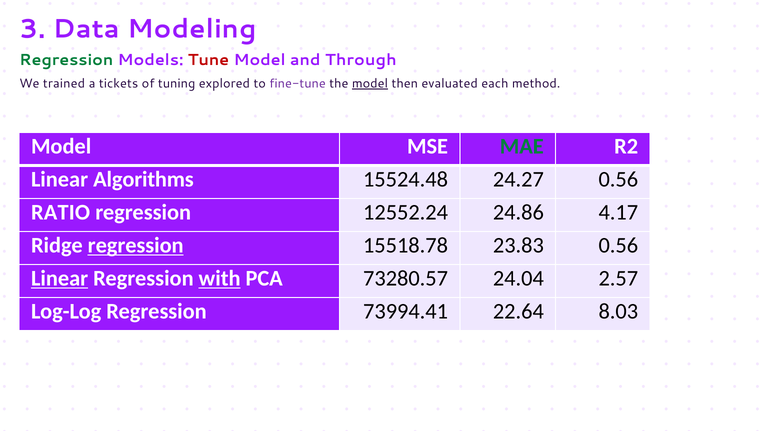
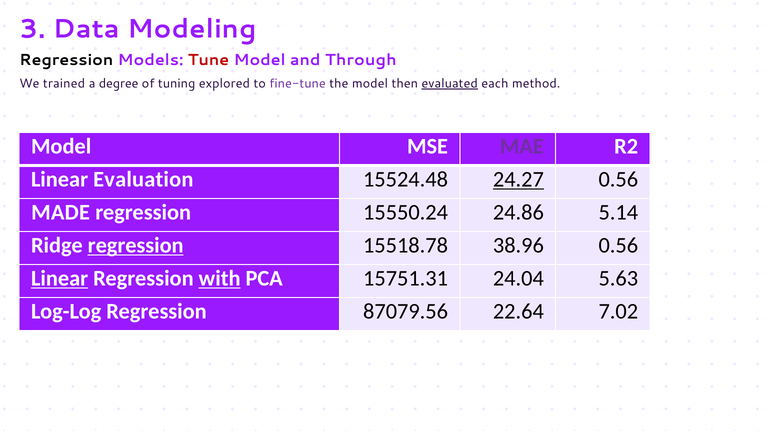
Regression colour: green -> black (66, 60)
tickets: tickets -> degree (119, 84)
model underline: present -> none (370, 84)
evaluated underline: none -> present (450, 84)
MAE colour: green -> purple (522, 147)
Algorithms: Algorithms -> Evaluation (143, 180)
24.27 underline: none -> present (518, 180)
RATIO: RATIO -> MADE (61, 213)
12552.24: 12552.24 -> 15550.24 (406, 213)
4.17: 4.17 -> 5.14 (618, 213)
23.83: 23.83 -> 38.96 (518, 246)
73280.57: 73280.57 -> 15751.31 (406, 279)
2.57: 2.57 -> 5.63 (618, 279)
73994.41: 73994.41 -> 87079.56 (406, 312)
8.03: 8.03 -> 7.02 (618, 312)
